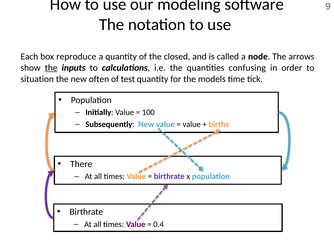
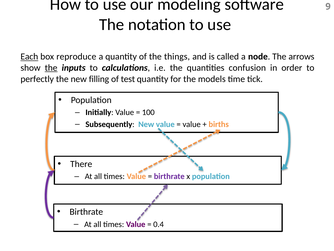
Each underline: none -> present (29, 57)
closed: closed -> things (177, 57)
confusing: confusing -> confusion (247, 68)
situation: situation -> perfectly (37, 79)
often: often -> filling (99, 79)
